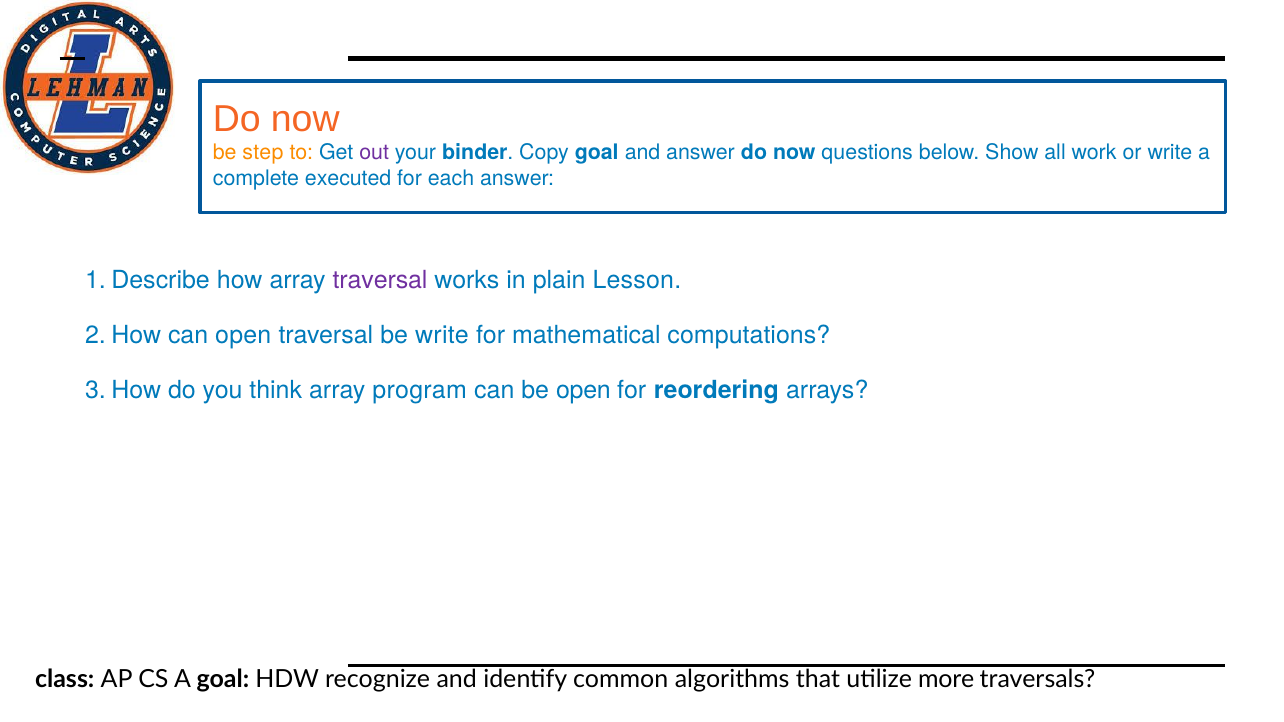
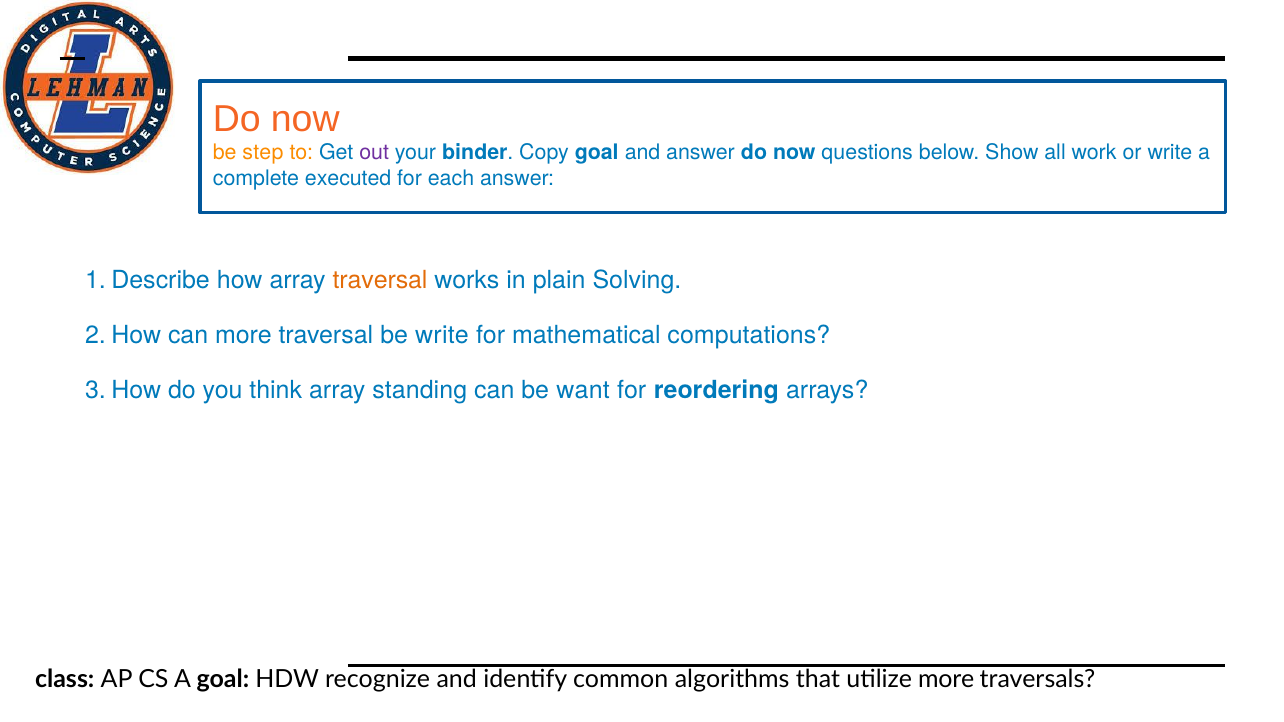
traversal colour: purple -> orange (380, 281)
Lesson: Lesson -> Solving (637, 281)
can open: open -> more (243, 335)
program: program -> standing (420, 390)
be open: open -> want (583, 390)
